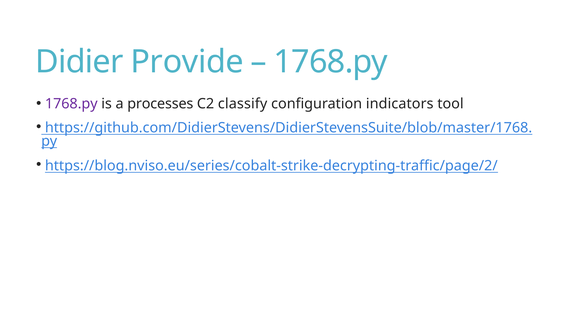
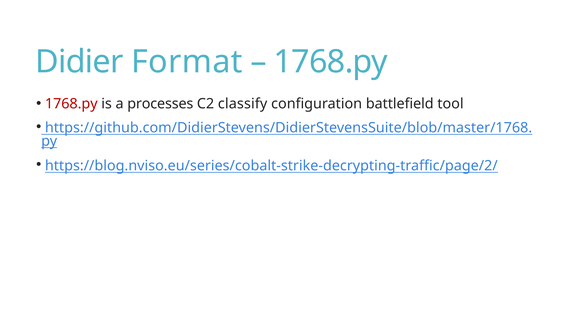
Provide: Provide -> Format (187, 62)
1768.py colour: purple -> red (71, 104)
indicators: indicators -> battlefield (400, 104)
